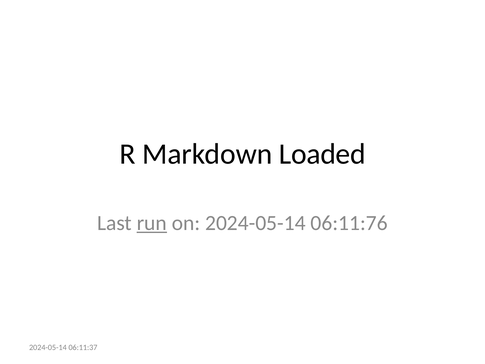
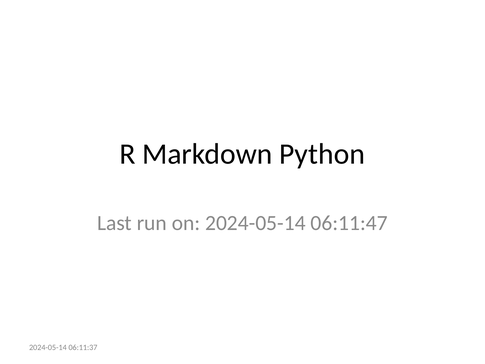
Loaded: Loaded -> Python (322, 154)
run underline: present -> none (152, 223)
06:11:76: 06:11:76 -> 06:11:47 (349, 223)
